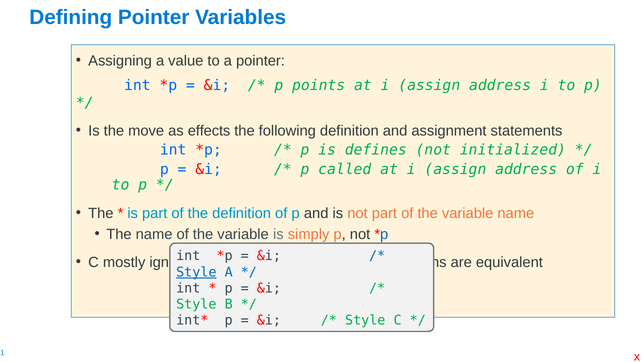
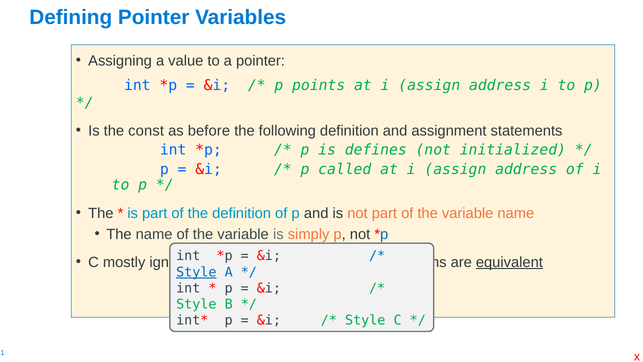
move: move -> const (146, 131)
effects: effects -> before (209, 131)
equivalent underline: none -> present (509, 262)
